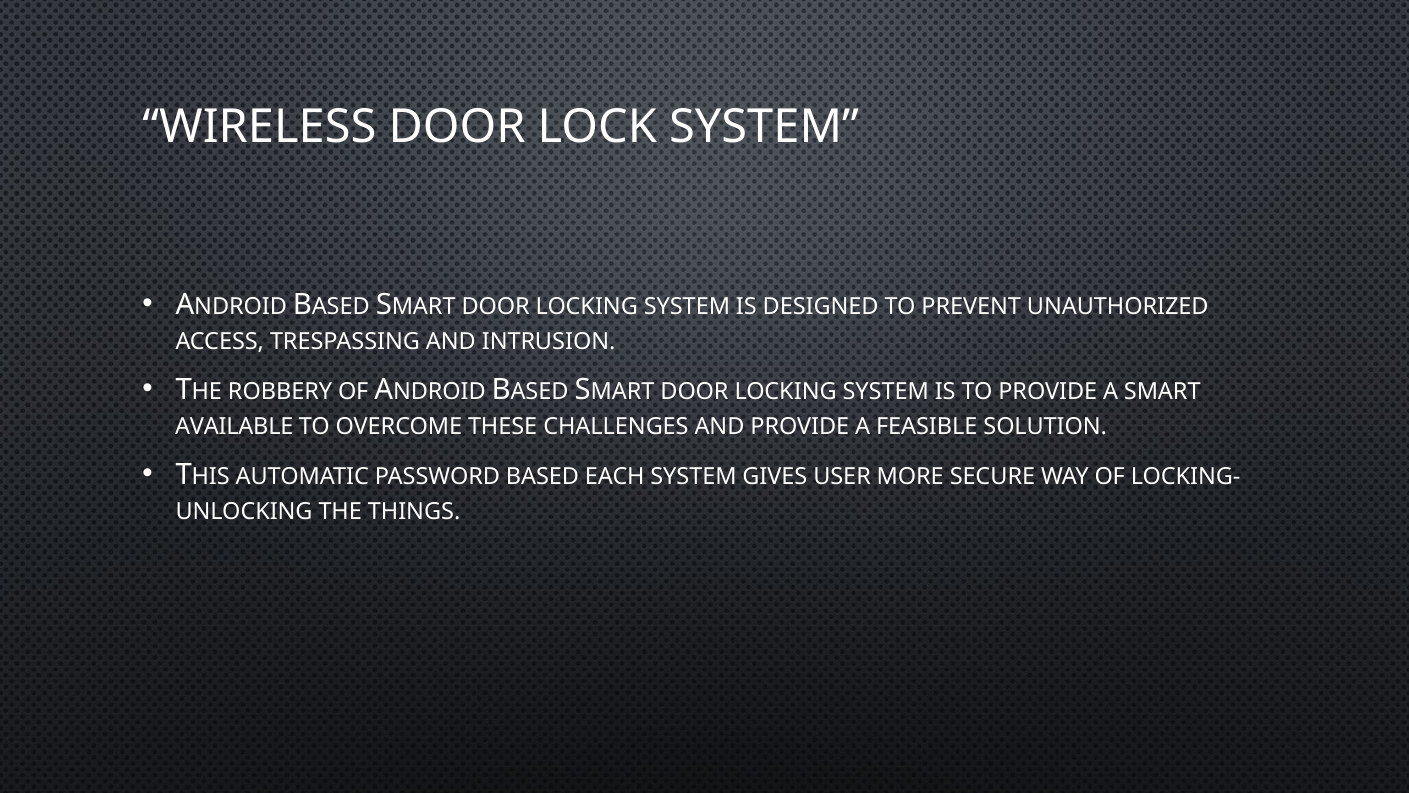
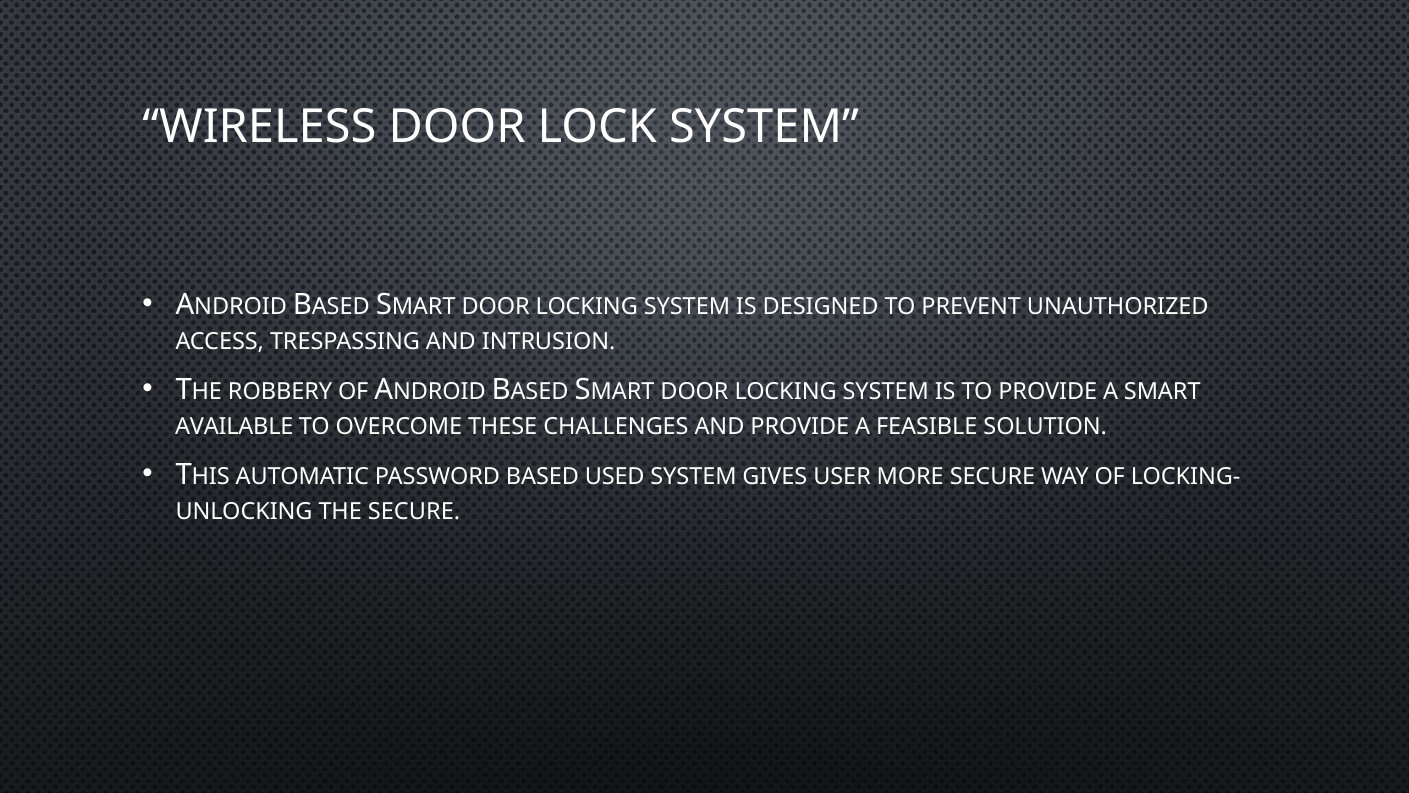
EACH: EACH -> USED (615, 477)
THE THINGS: THINGS -> SECURE (414, 512)
